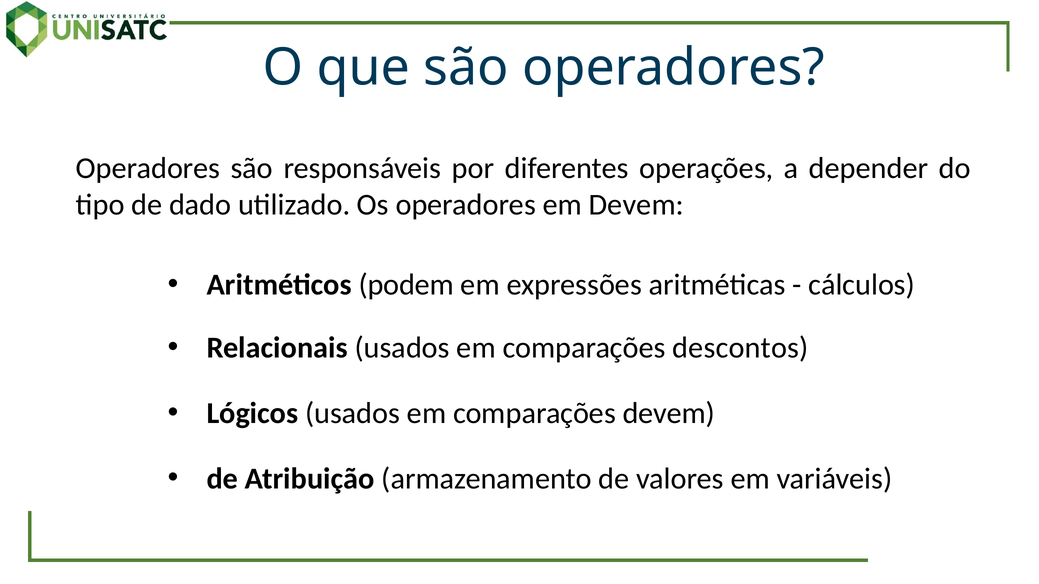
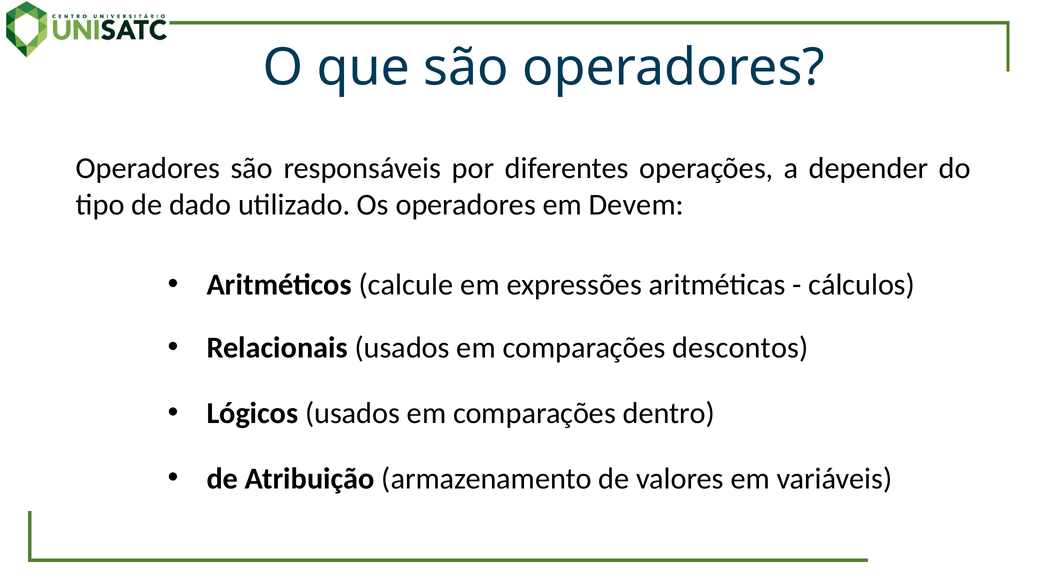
podem: podem -> calcule (406, 285)
comparações devem: devem -> dentro (669, 414)
